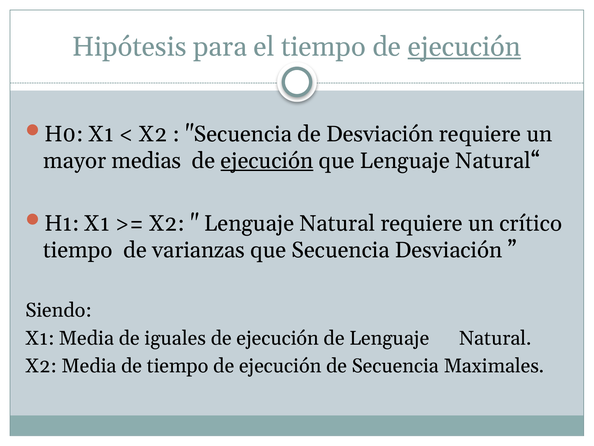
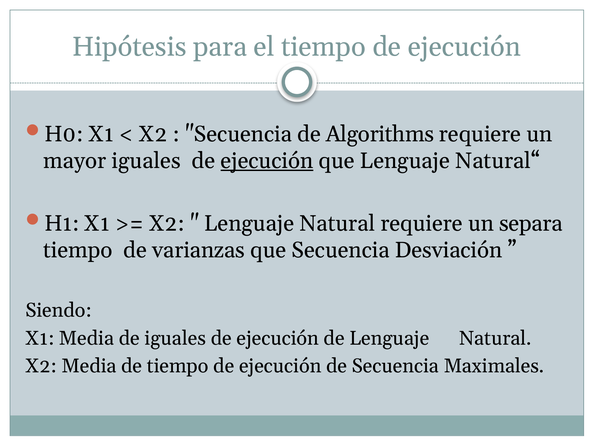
ejecución underline: present -> none (464, 47)
de Desviación: Desviación -> Algorithms (380, 134)
mayor medias: medias -> iguales (146, 161)
crítico: crítico -> separa (531, 223)
